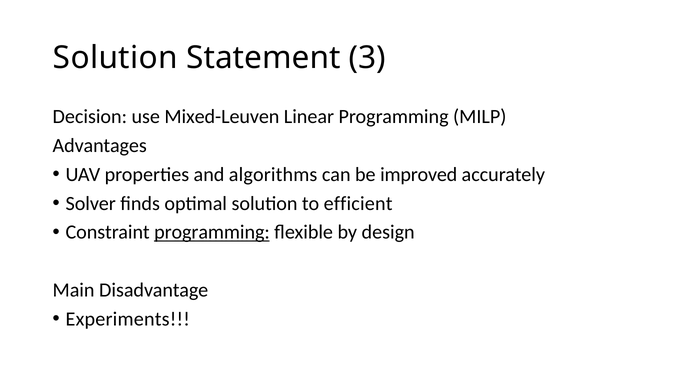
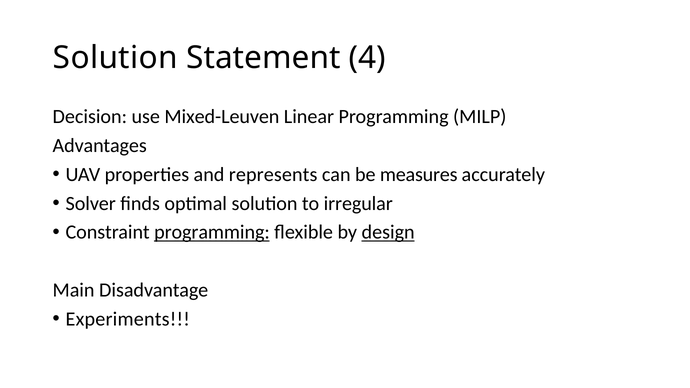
3: 3 -> 4 (367, 58)
algorithms: algorithms -> represents (273, 175)
improved: improved -> measures (419, 175)
efficient: efficient -> irregular (358, 203)
design underline: none -> present (388, 232)
